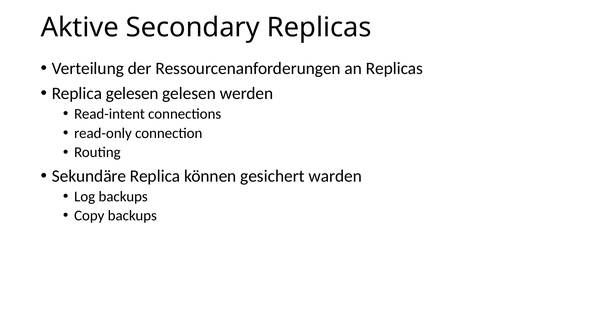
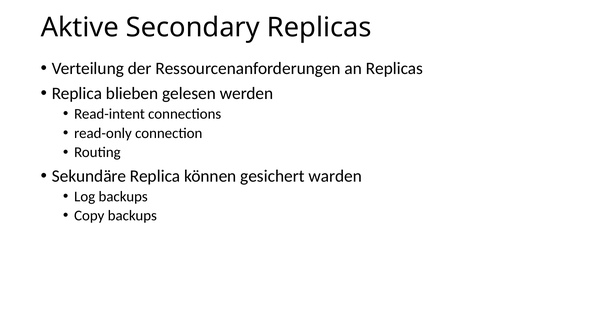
Replica gelesen: gelesen -> blieben (132, 93)
